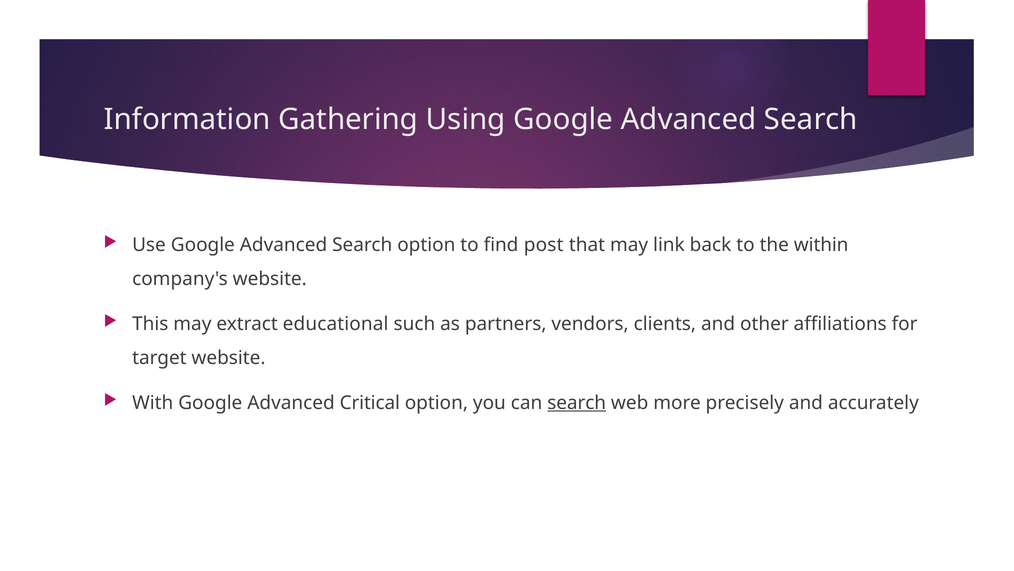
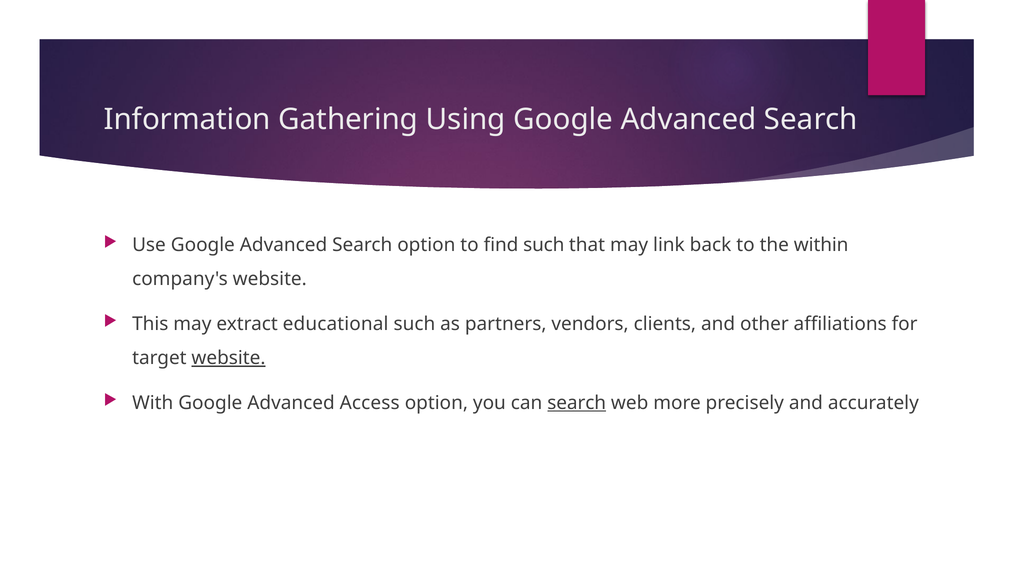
find post: post -> such (544, 244)
website underline: none -> present (228, 358)
Critical: Critical -> Access (370, 403)
